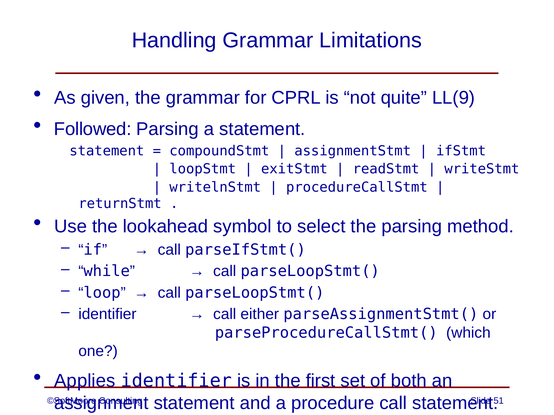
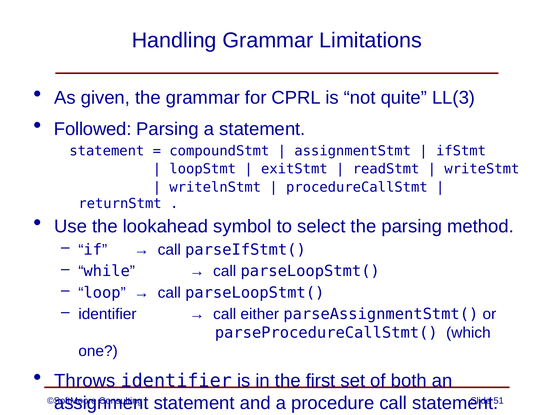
LL(9: LL(9 -> LL(3 (454, 98)
Applies: Applies -> Throws (85, 381)
